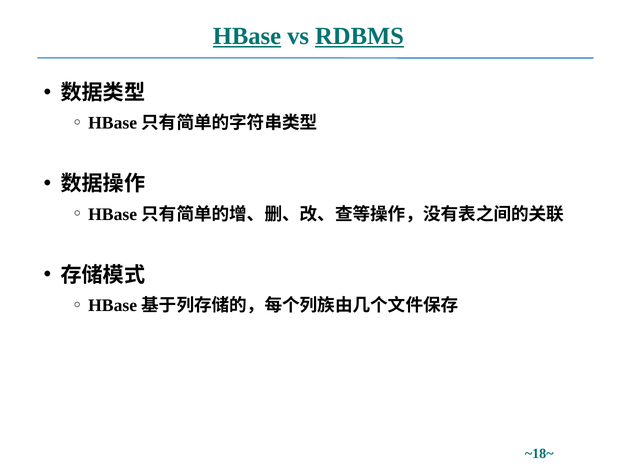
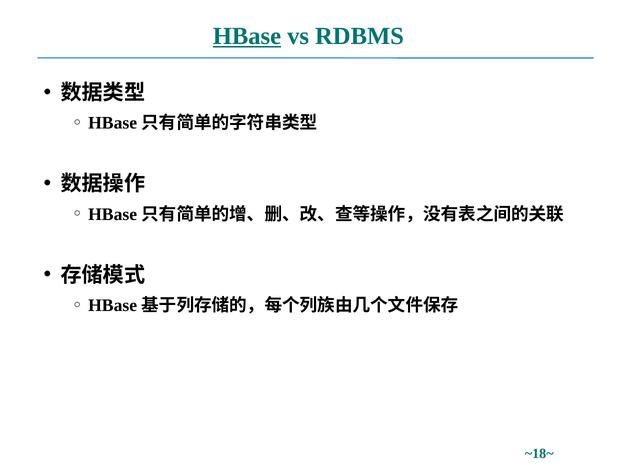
RDBMS underline: present -> none (360, 36)
